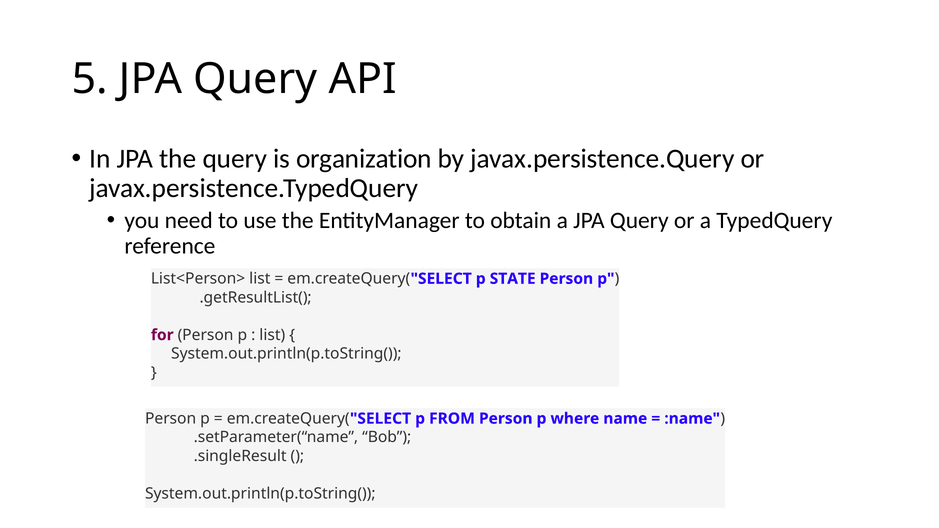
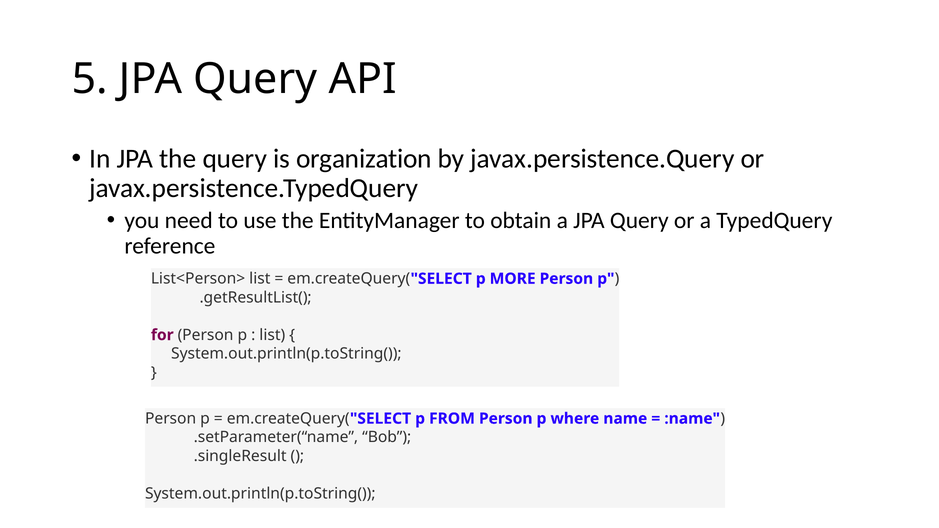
STATE: STATE -> MORE (513, 279)
